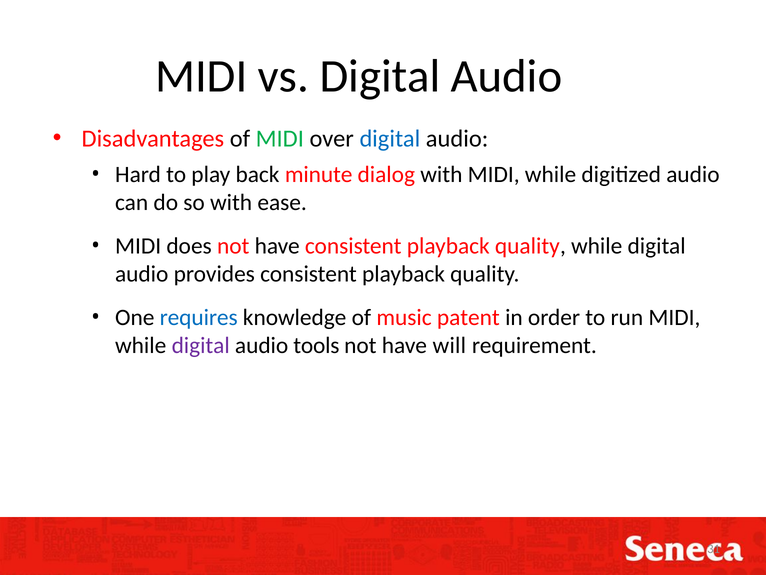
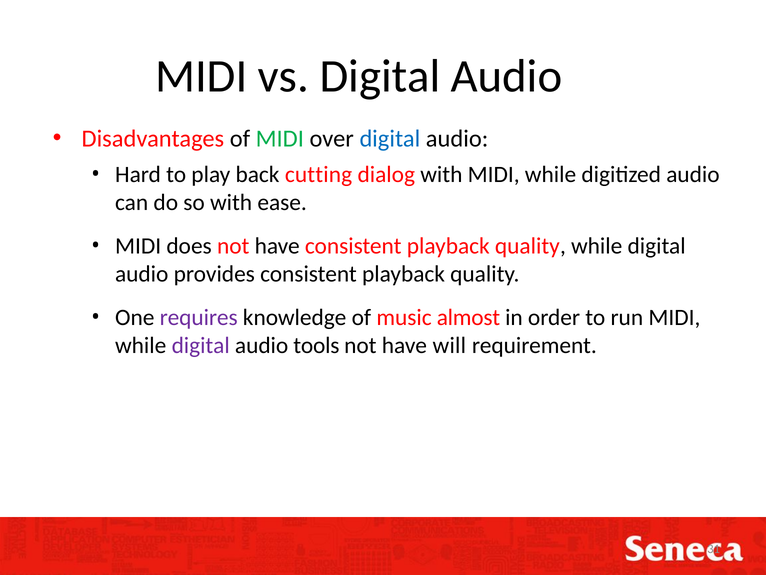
minute: minute -> cutting (319, 174)
requires colour: blue -> purple (199, 317)
patent: patent -> almost (468, 317)
